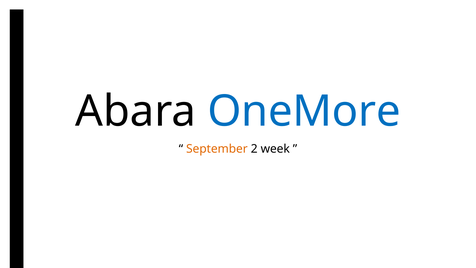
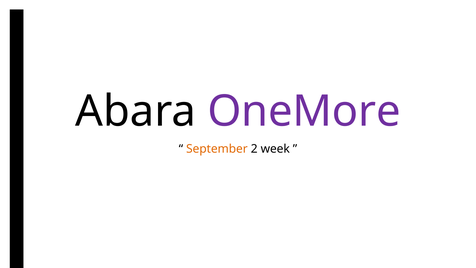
OneMore colour: blue -> purple (304, 111)
